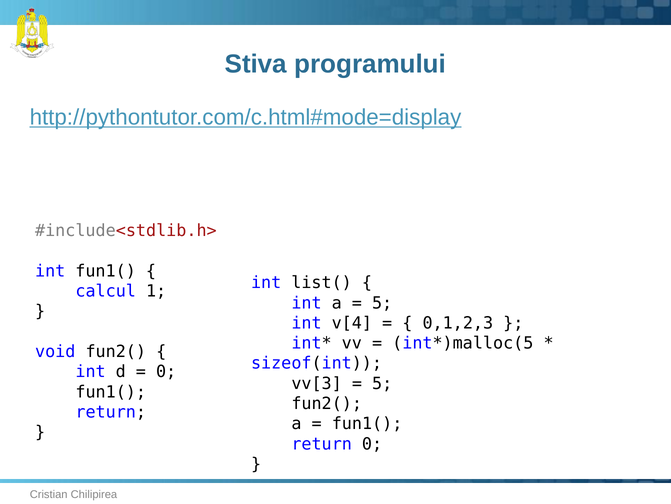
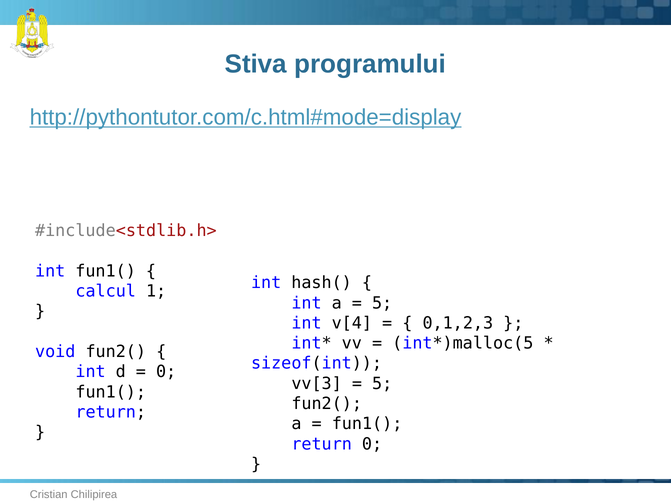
list(: list( -> hash( (322, 282)
